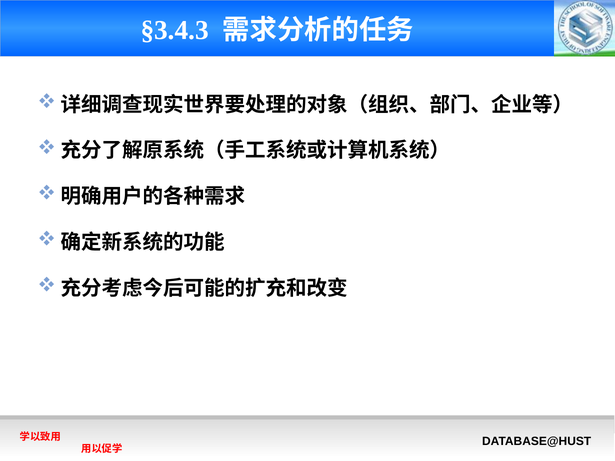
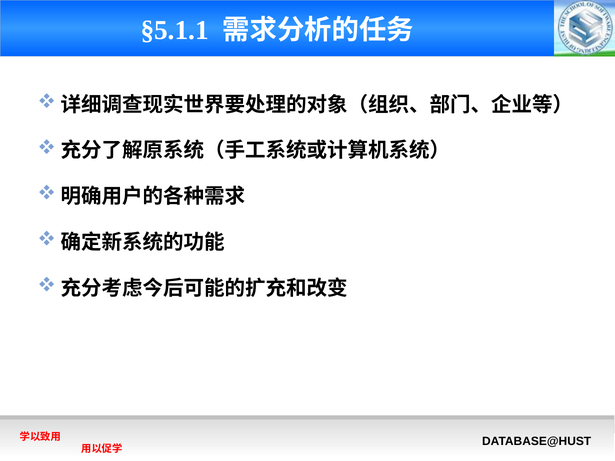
§3.4.3: §3.4.3 -> §5.1.1 (175, 30)
